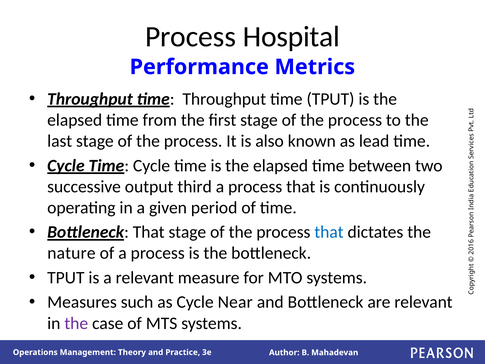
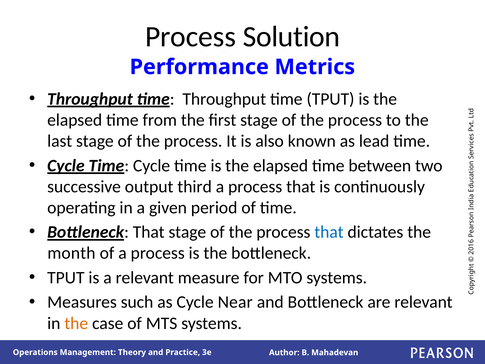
Hospital: Hospital -> Solution (291, 37)
nature: nature -> month (71, 253)
the colour: purple -> orange (76, 323)
